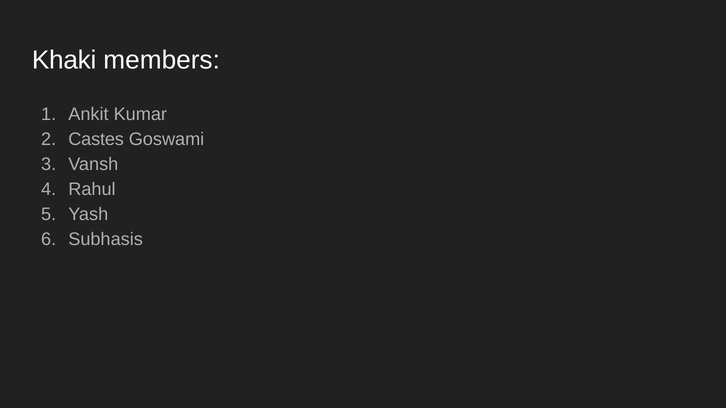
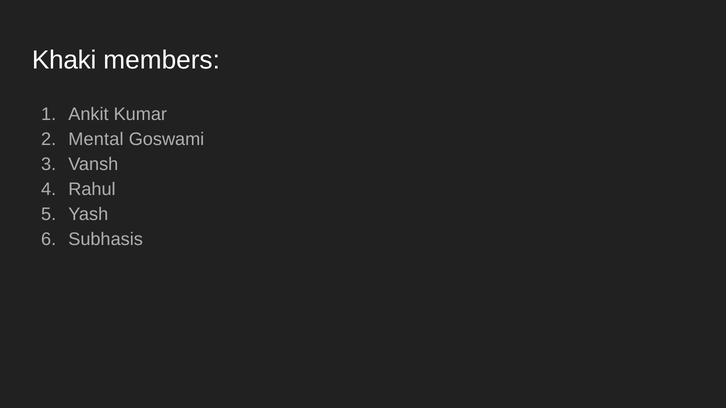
Castes: Castes -> Mental (96, 139)
